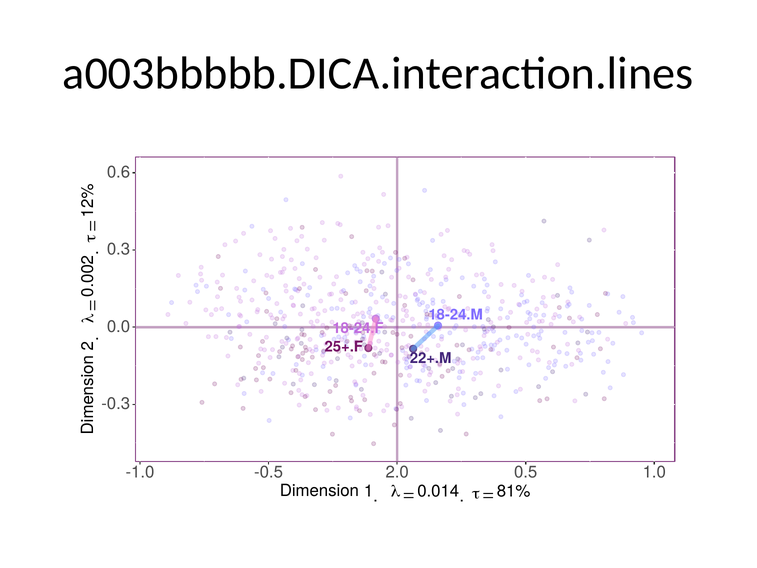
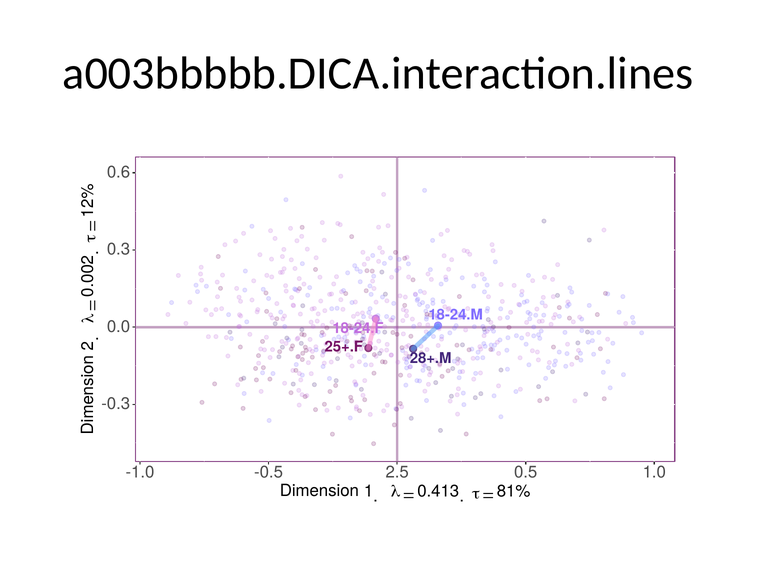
22+.M: 22+.M -> 28+.M (431, 358)
2.0: 2.0 -> 2.5 (397, 472)
0.014: 0.014 -> 0.413 (438, 491)
